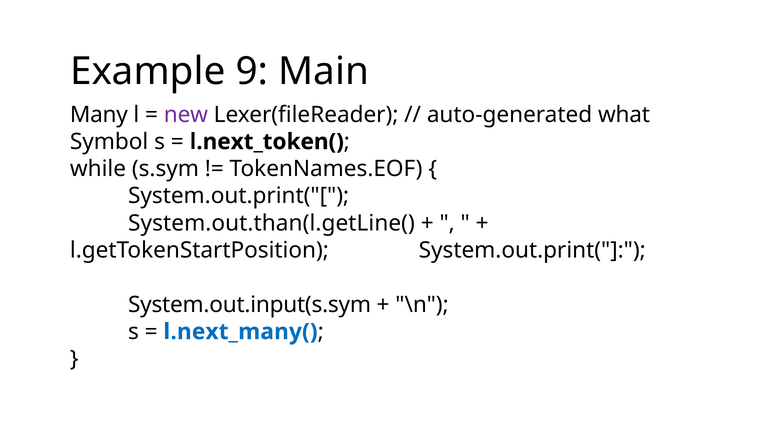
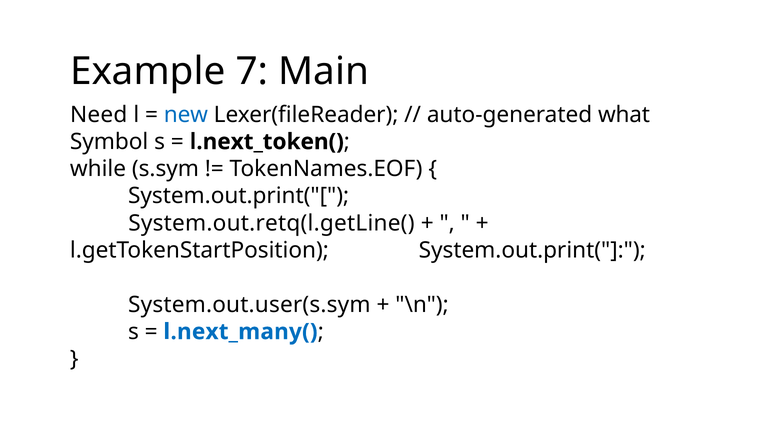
9: 9 -> 7 (252, 71)
Many: Many -> Need (99, 115)
new colour: purple -> blue (186, 115)
System.out.than(l.getLine(: System.out.than(l.getLine( -> System.out.retq(l.getLine( (271, 223)
System.out.input(s.sym: System.out.input(s.sym -> System.out.user(s.sym (249, 305)
